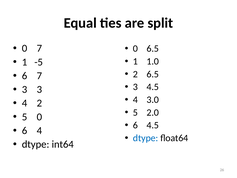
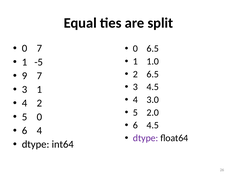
6: 6 -> 9 (25, 76)
3 3: 3 -> 1 (39, 89)
dtype colour: blue -> purple (146, 138)
